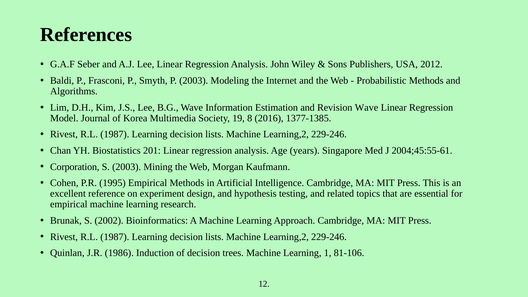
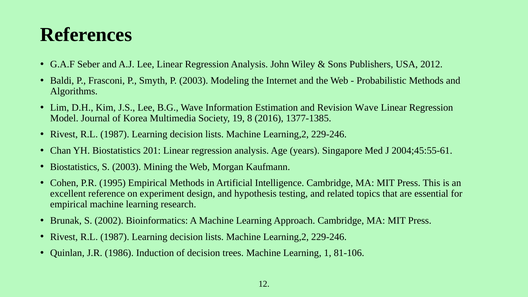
Corporation: Corporation -> Biostatistics (75, 167)
